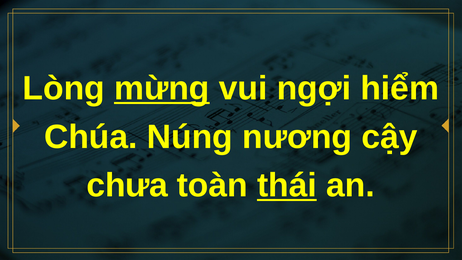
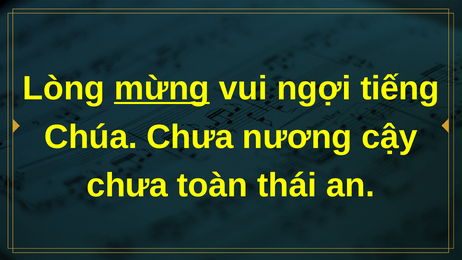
hiểm: hiểm -> tiếng (400, 88)
Chúa Núng: Núng -> Chưa (190, 137)
thái underline: present -> none (287, 185)
